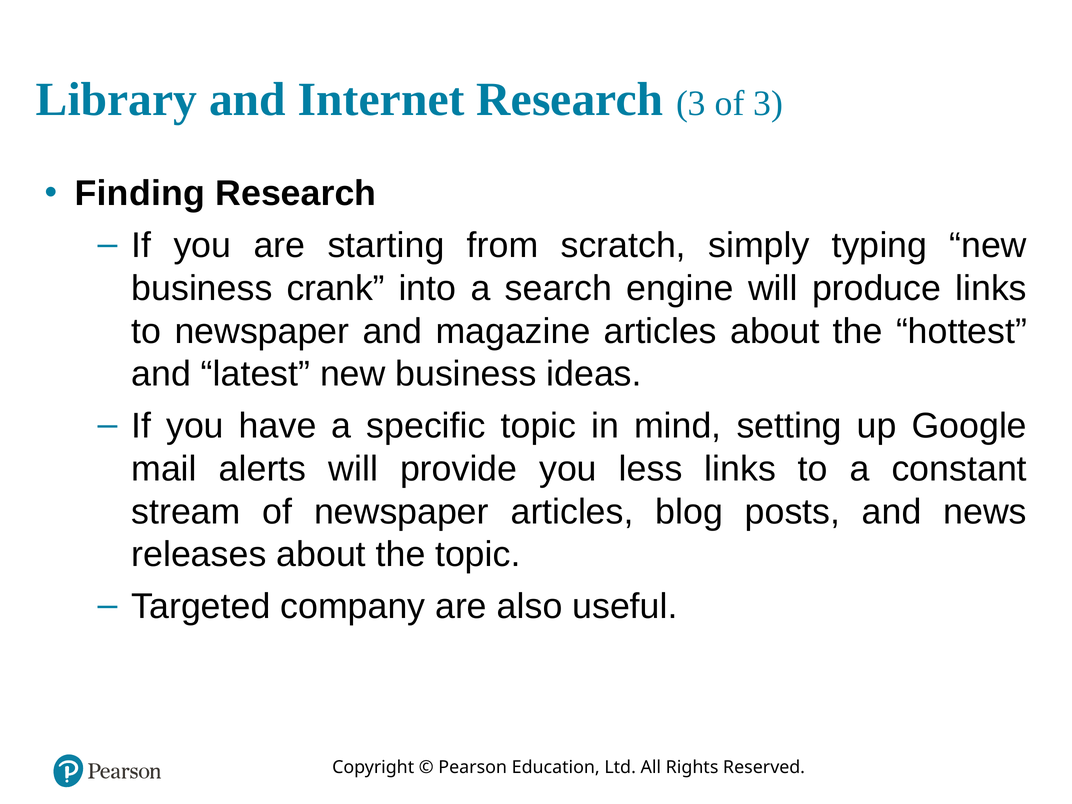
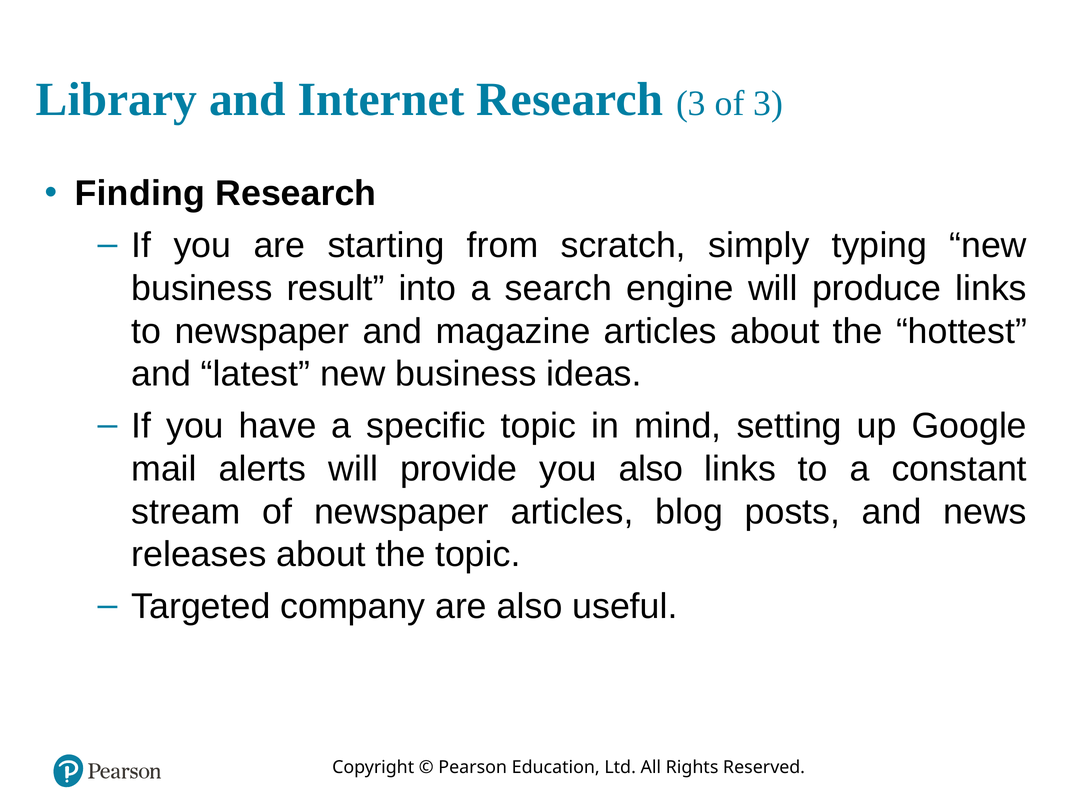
crank: crank -> result (336, 288)
you less: less -> also (651, 469)
